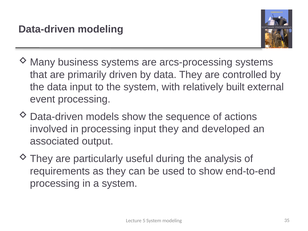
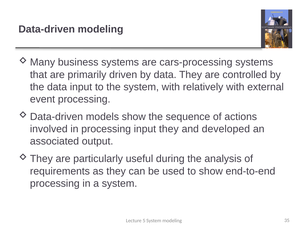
arcs-processing: arcs-processing -> cars-processing (196, 62)
relatively built: built -> with (235, 87)
